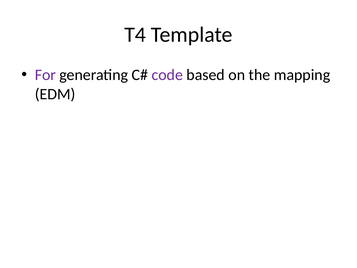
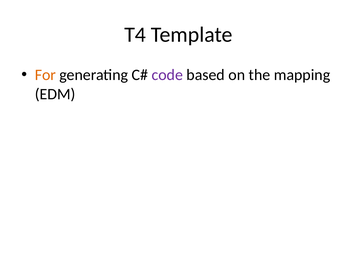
For colour: purple -> orange (45, 75)
